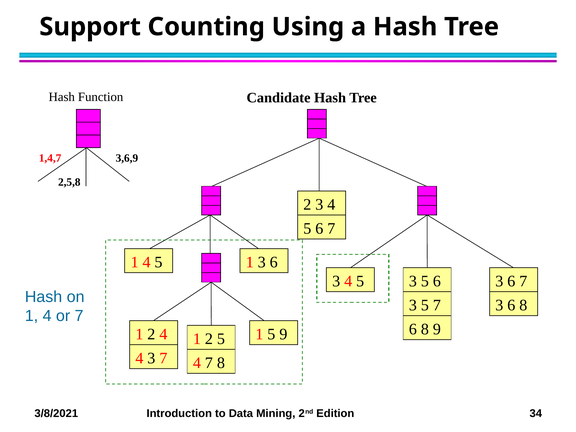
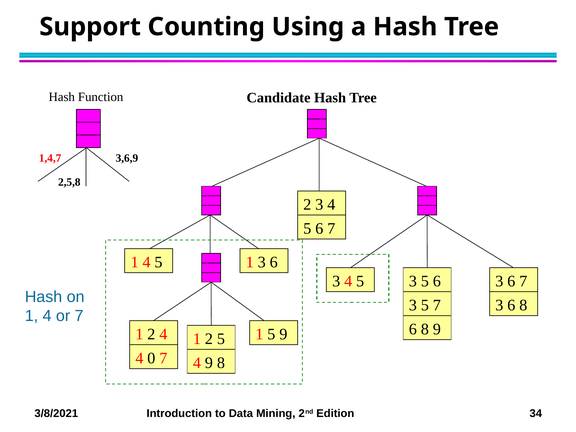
4 3: 3 -> 0 (151, 358)
4 7: 7 -> 9 (209, 363)
